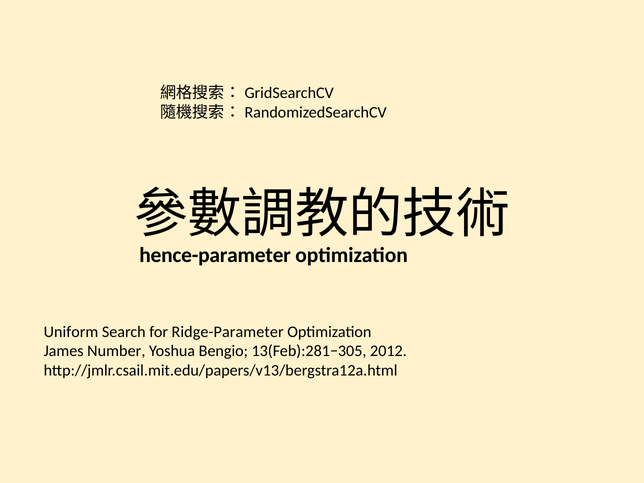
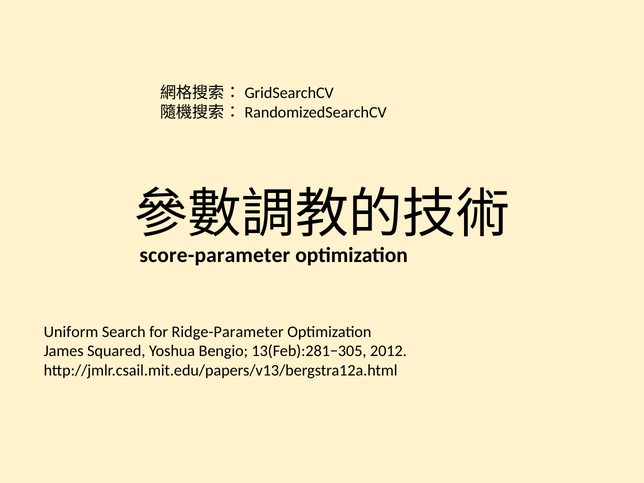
hence-parameter: hence-parameter -> score-parameter (215, 255)
Number: Number -> Squared (116, 351)
